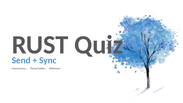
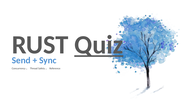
Quiz underline: none -> present (99, 45)
